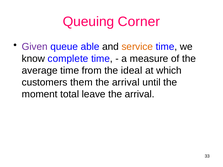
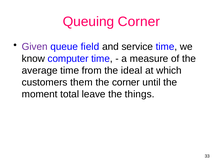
able: able -> field (90, 47)
service colour: orange -> black (137, 47)
complete: complete -> computer (68, 59)
arrival: arrival -> corner (126, 82)
leave the arrival: arrival -> things (140, 94)
